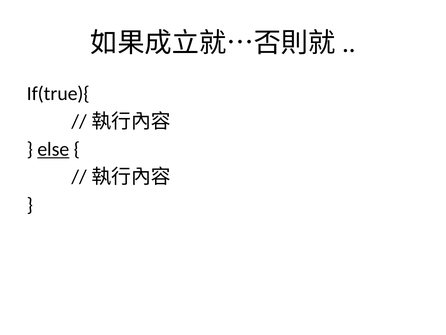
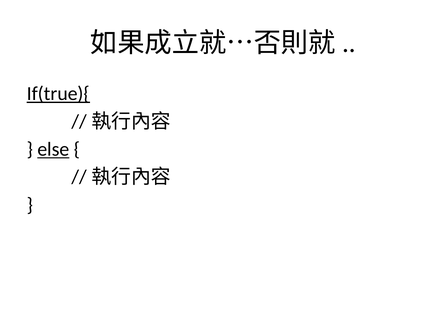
If(true){ underline: none -> present (58, 94)
